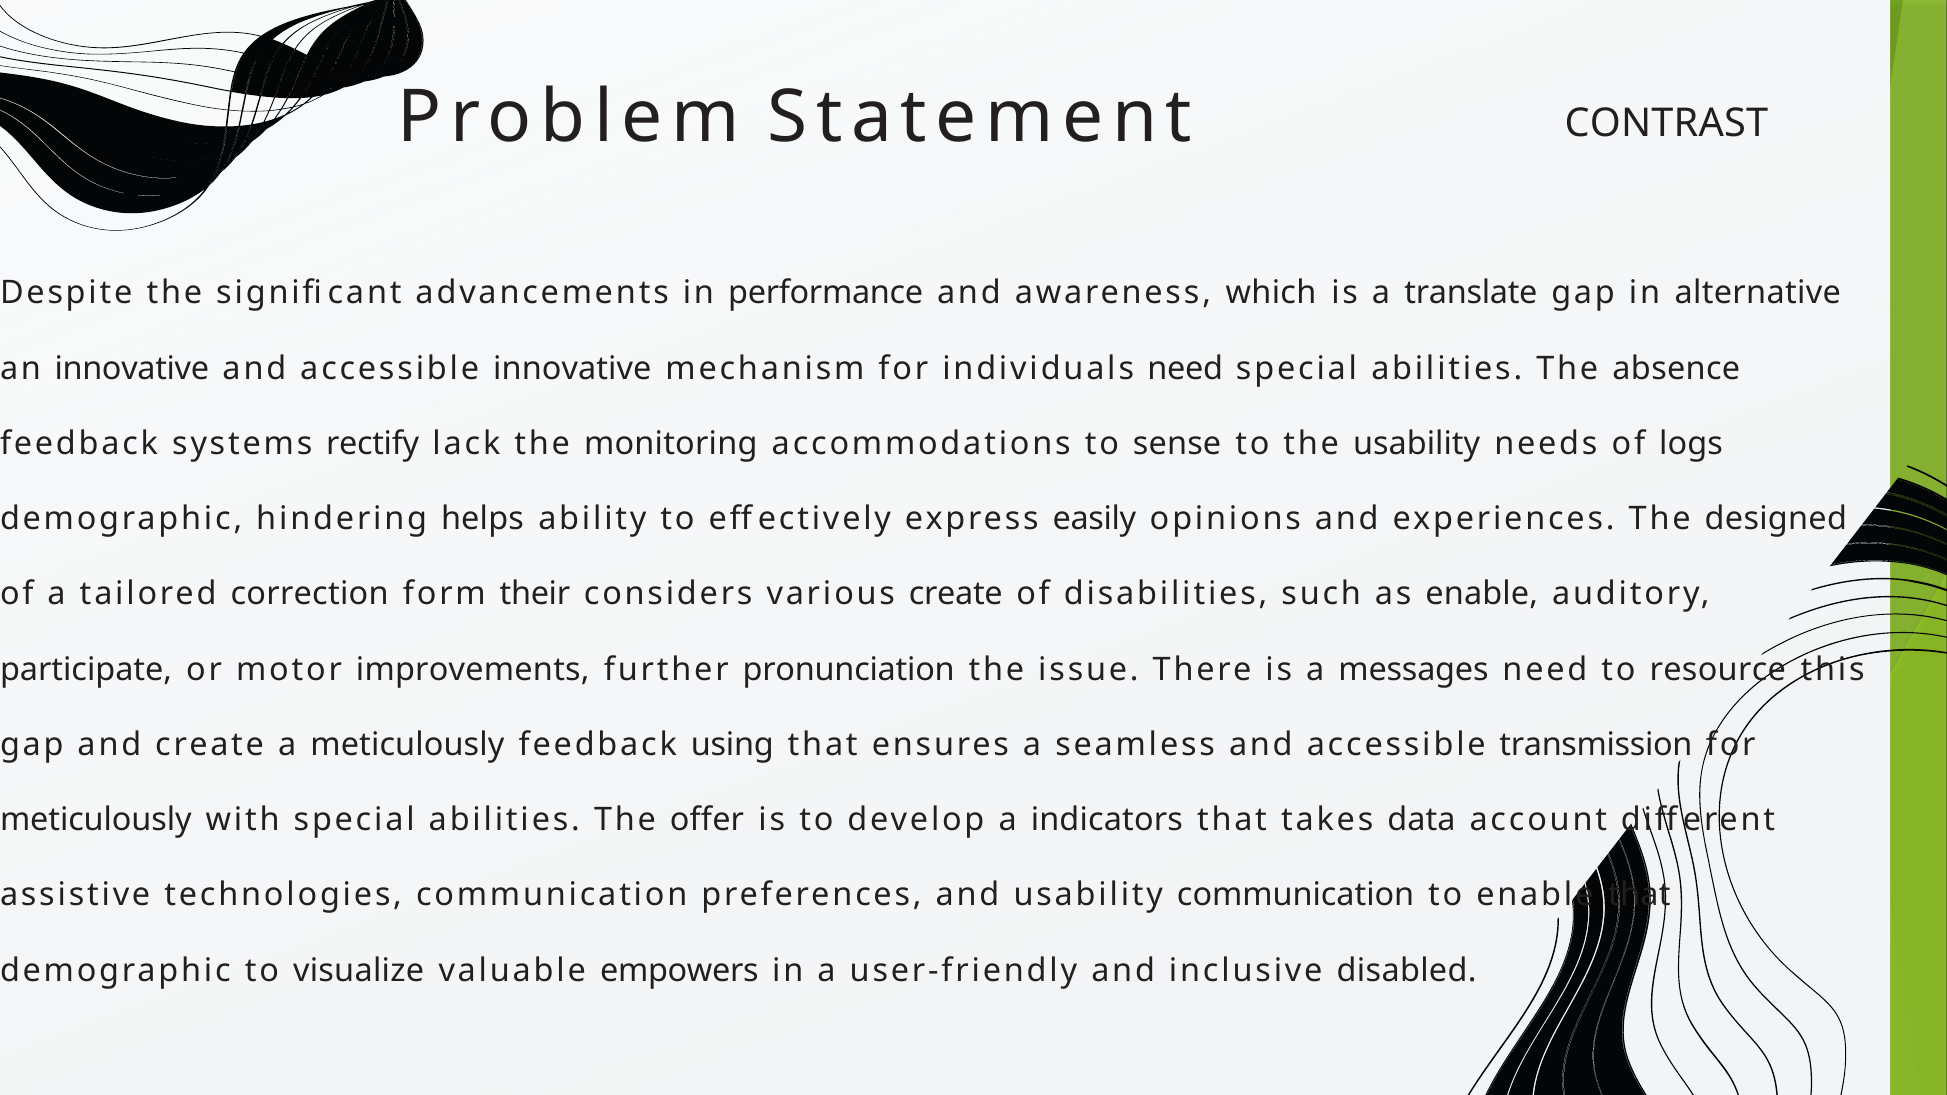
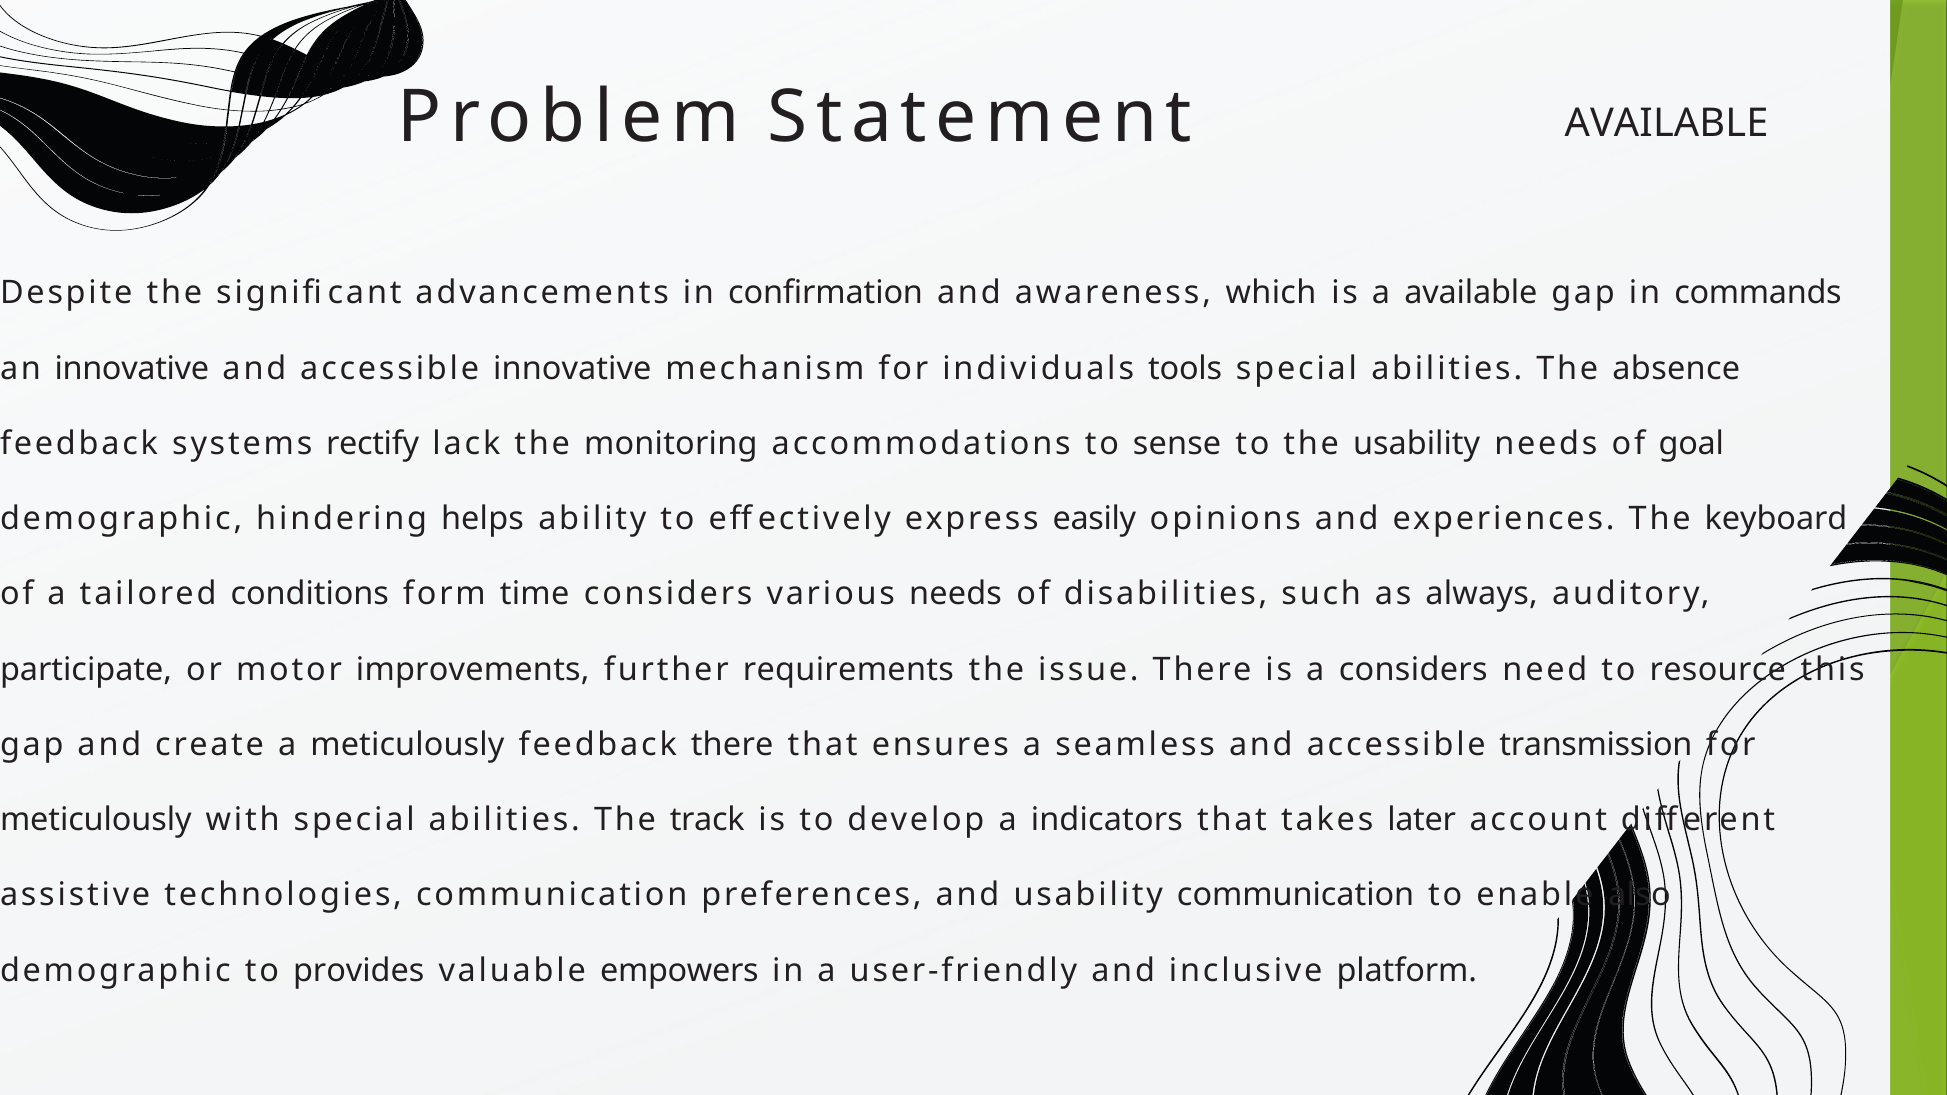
Statement CONTRAST: CONTRAST -> AVAILABLE (1666, 124)
performance: performance -> confirmation (826, 293)
a translate: translate -> available (1471, 293)
alternative: alternative -> commands (1758, 293)
individuals need: need -> tools (1185, 368)
logs: logs -> goal (1691, 444)
designed: designed -> keyboard (1776, 519)
correction: correction -> conditions (310, 594)
their: their -> time (535, 594)
various create: create -> needs (956, 594)
as enable: enable -> always (1482, 594)
pronunciation: pronunciation -> requirements (848, 669)
a messages: messages -> considers (1413, 669)
feedback using: using -> there (732, 745)
offer: offer -> track (707, 820)
data: data -> later (1422, 820)
enable that: that -> also (1639, 895)
visualize: visualize -> provides (359, 970)
disabled: disabled -> platform (1407, 970)
